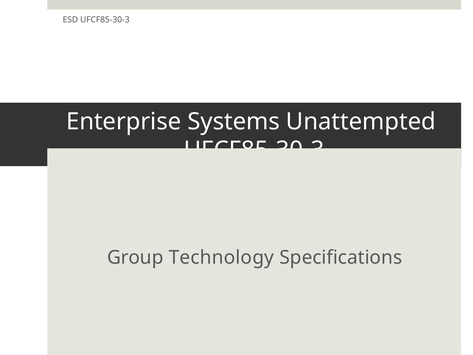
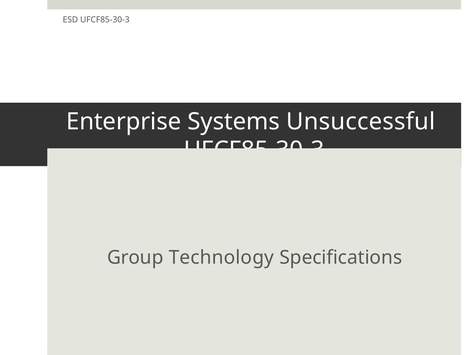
Unattempted: Unattempted -> Unsuccessful (361, 121)
